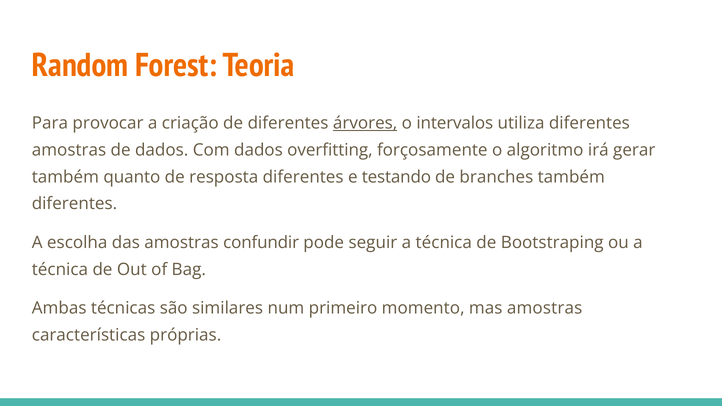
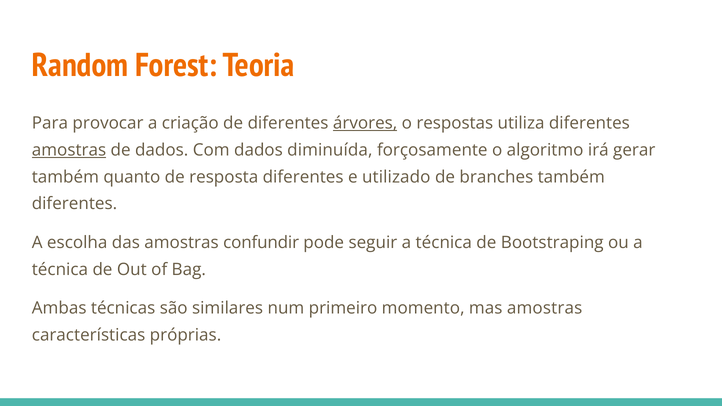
intervalos: intervalos -> respostas (455, 123)
amostras underline: none -> present (69, 150)
overfitting: overfitting -> diminuída (330, 150)
testando: testando -> utilizado (396, 177)
